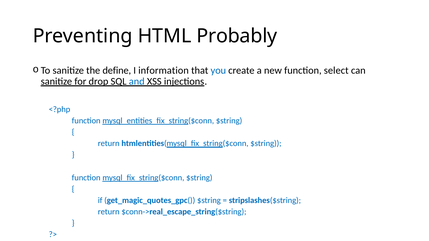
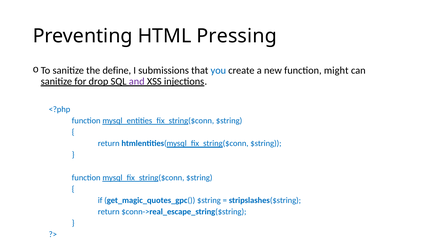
Probably: Probably -> Pressing (237, 36)
information: information -> submissions (164, 70)
select: select -> might (336, 70)
and colour: blue -> purple (137, 82)
